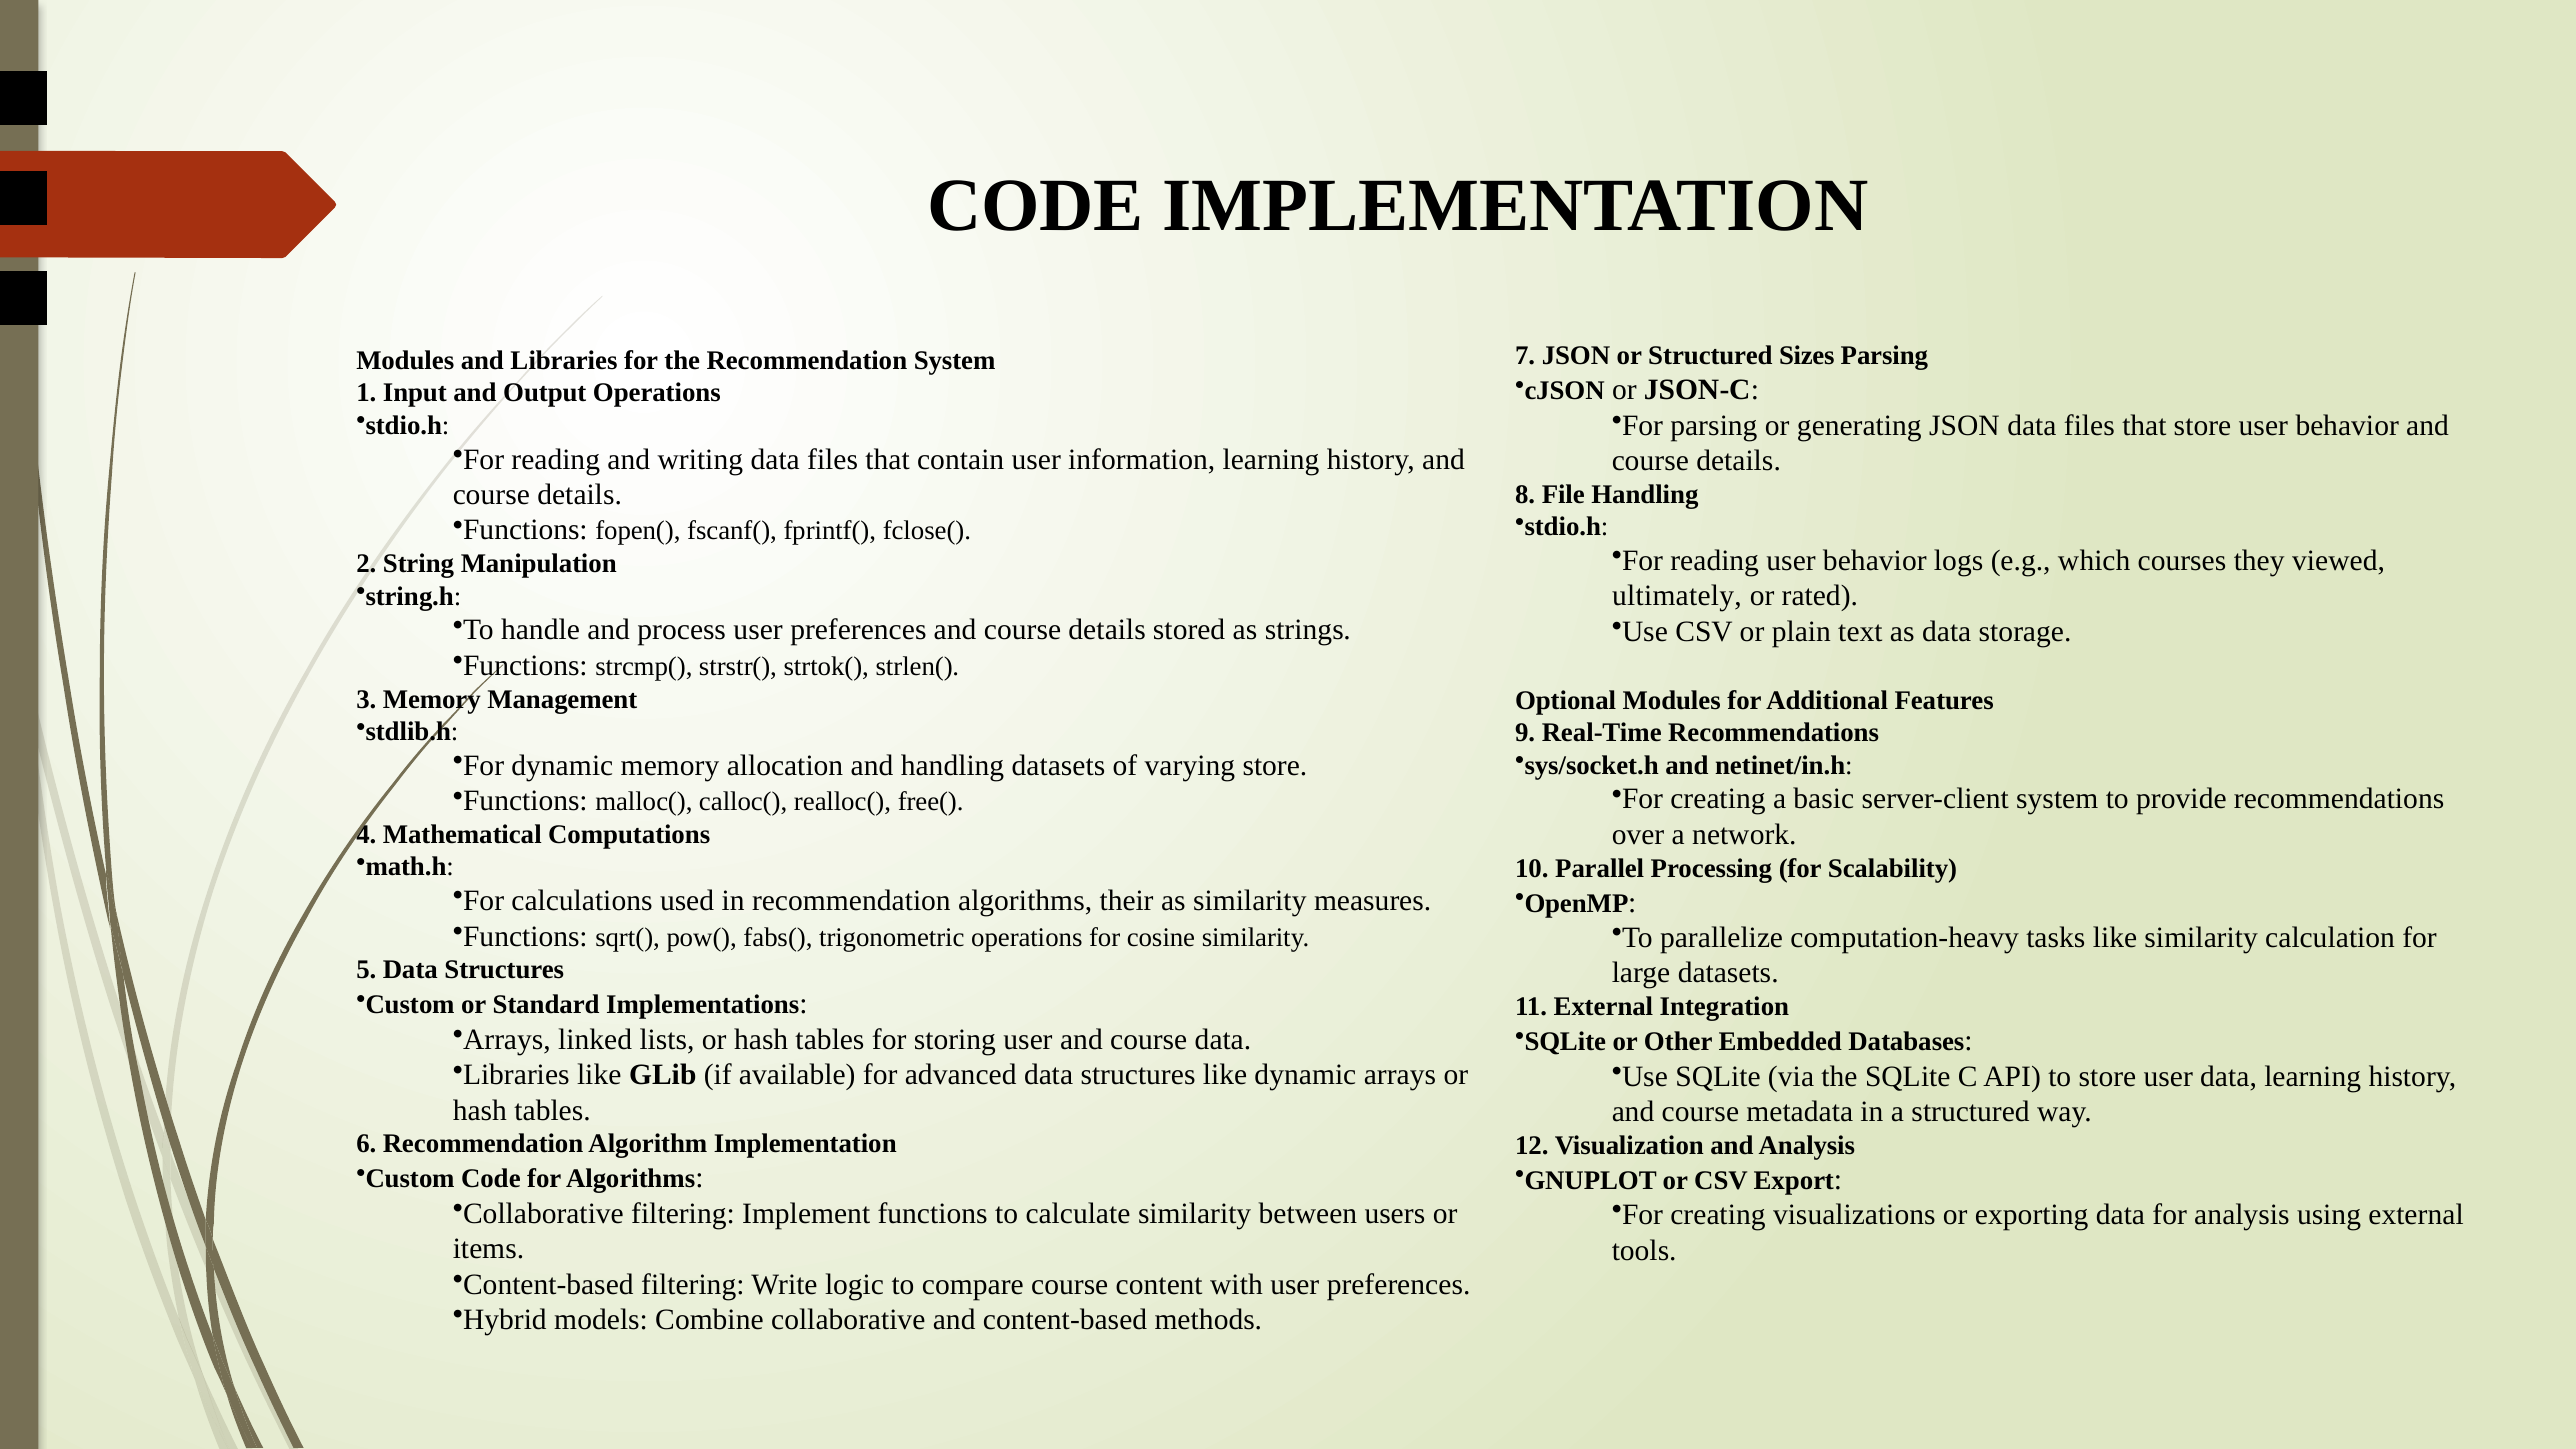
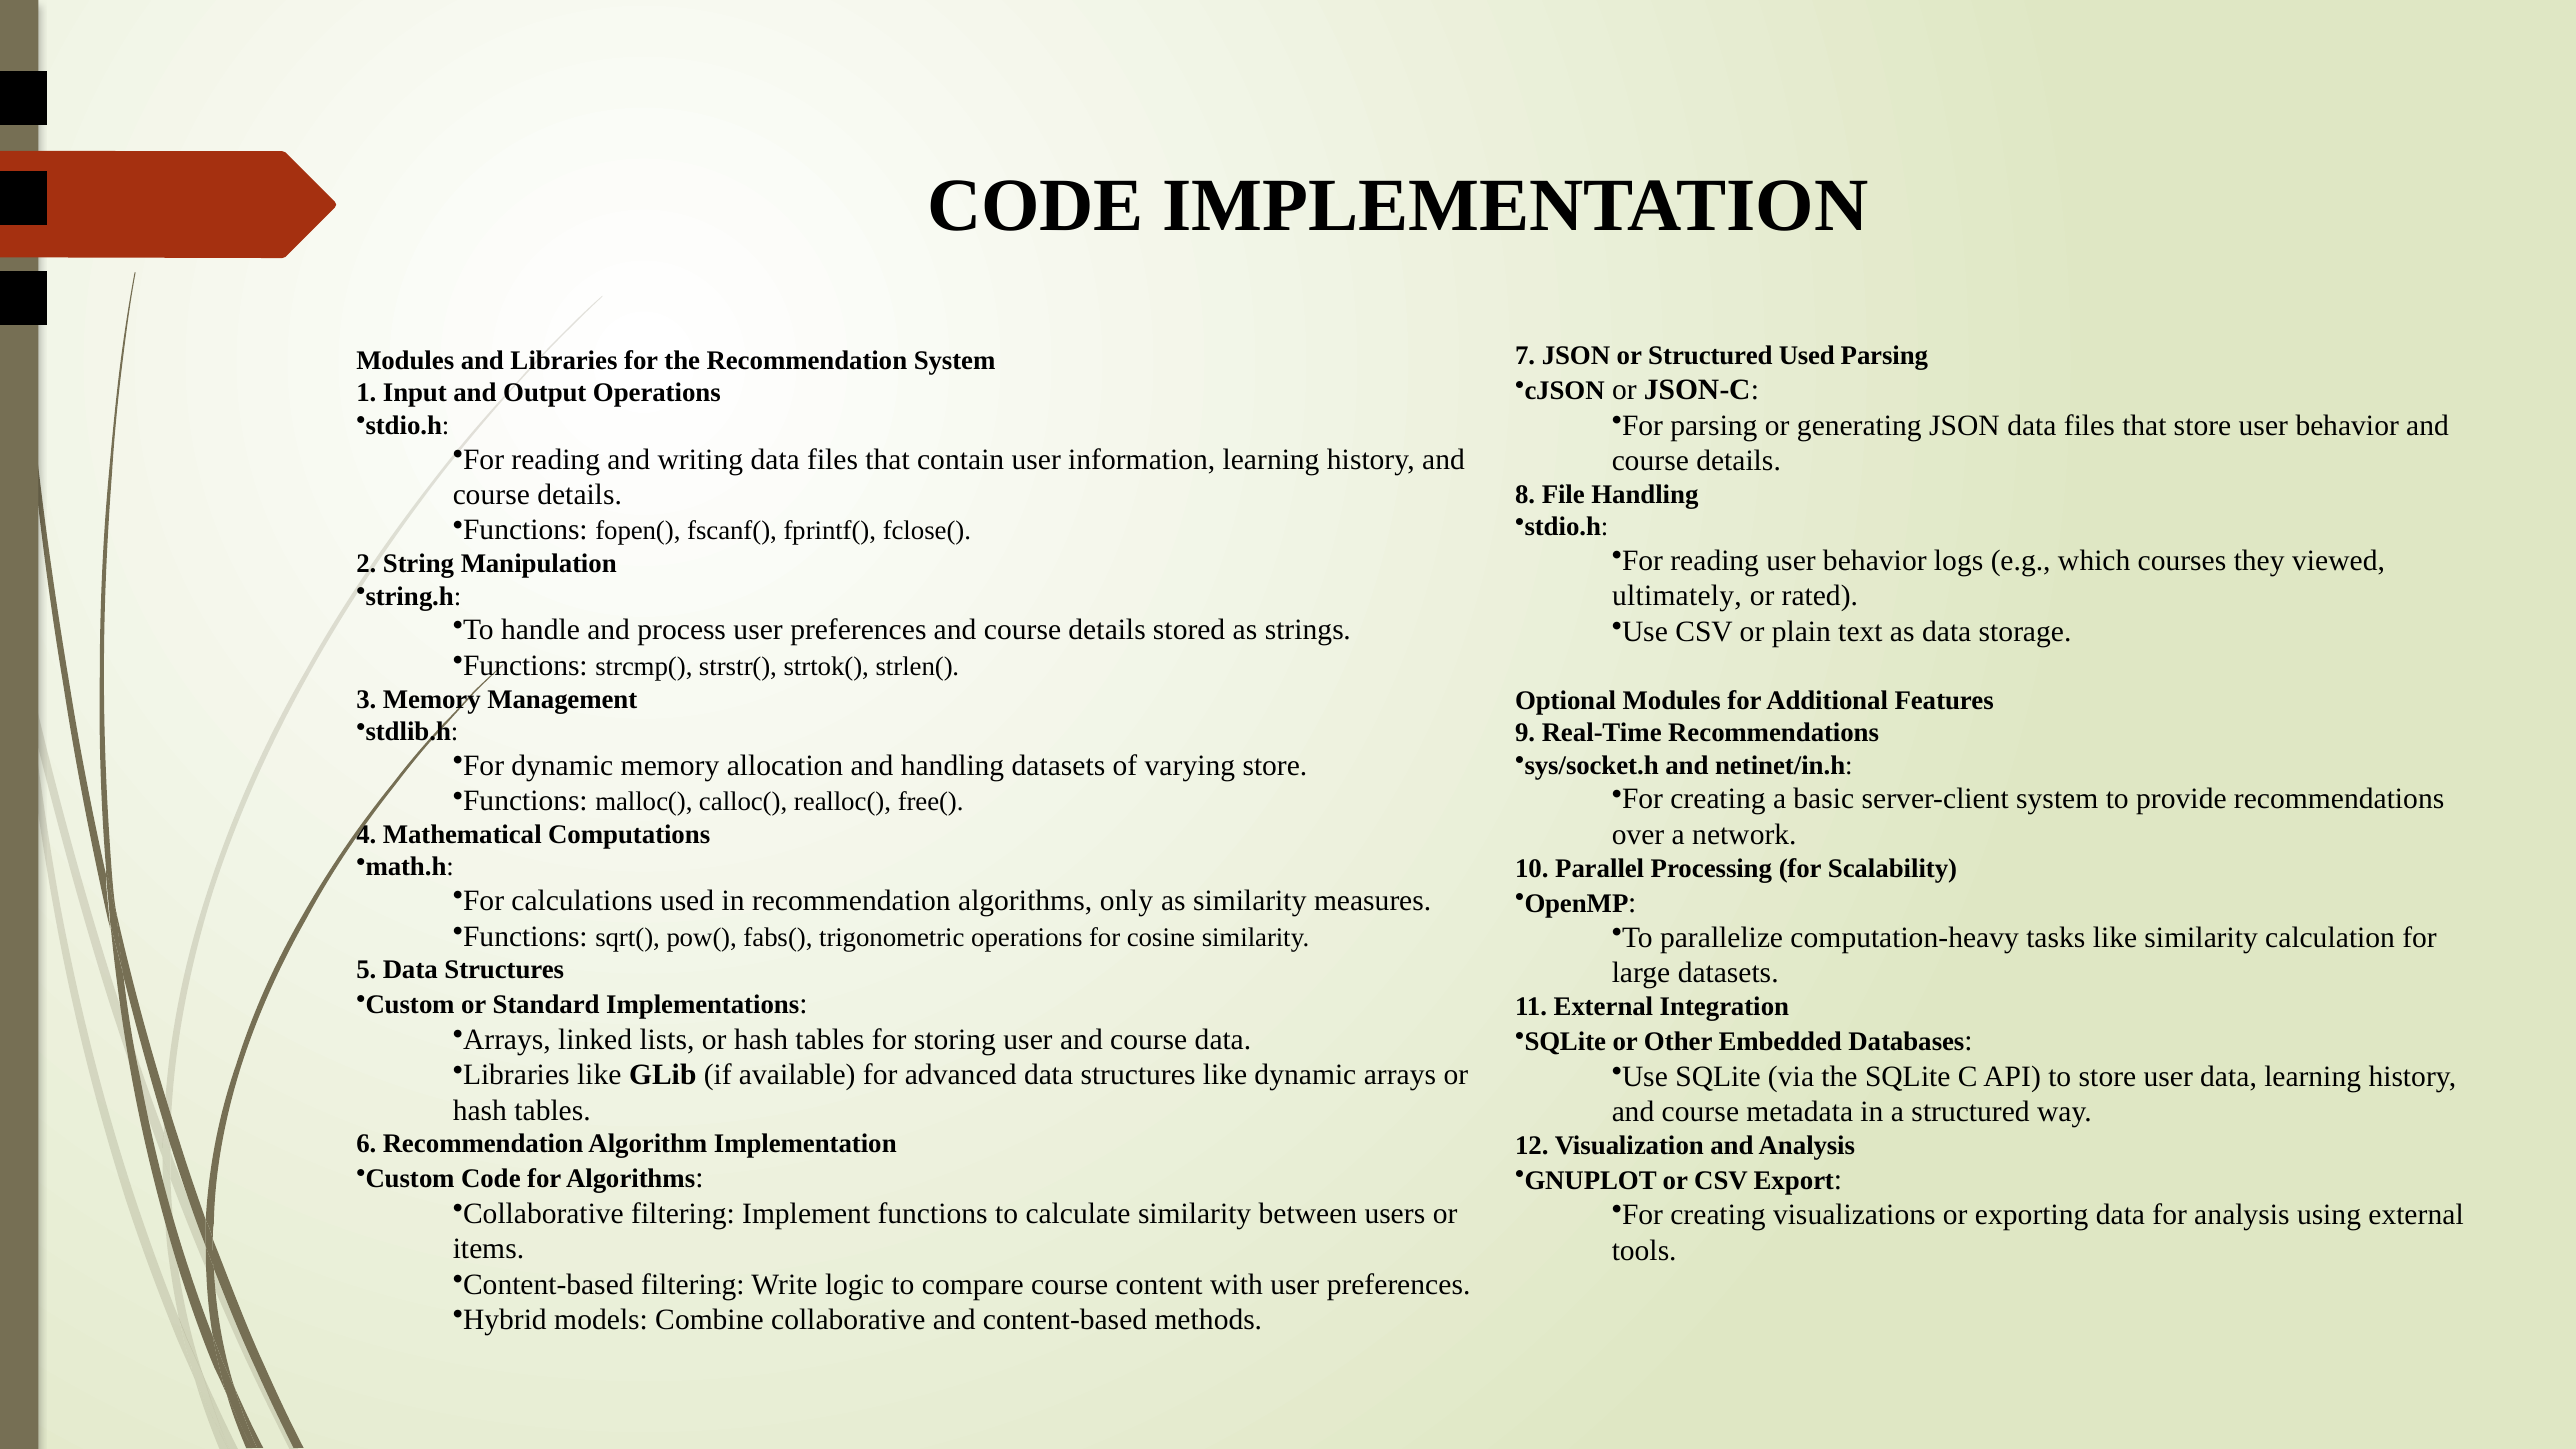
Structured Sizes: Sizes -> Used (1807, 356)
their: their -> only (1126, 901)
